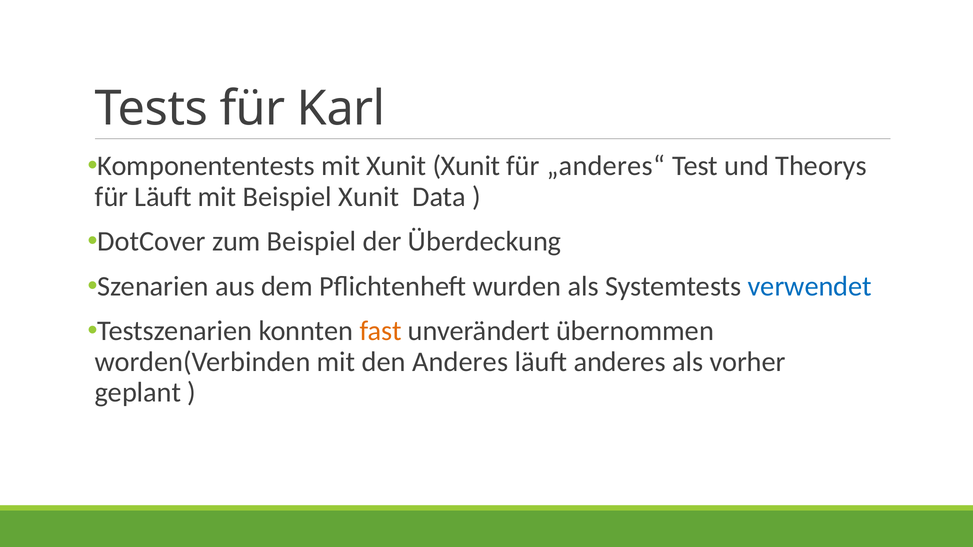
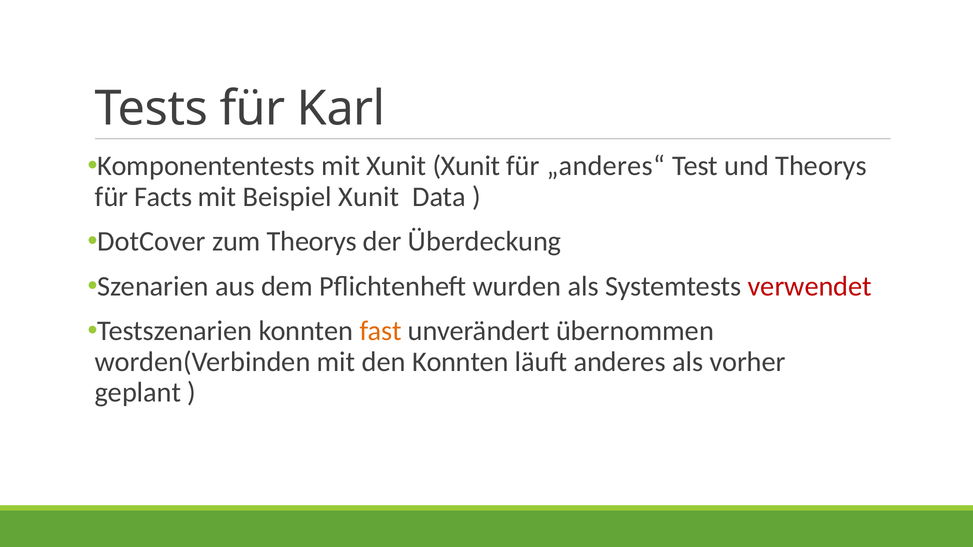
für Läuft: Läuft -> Facts (163, 197)
zum Beispiel: Beispiel -> Theorys (312, 242)
verwendet colour: blue -> red (810, 286)
den Anderes: Anderes -> Konnten (460, 362)
